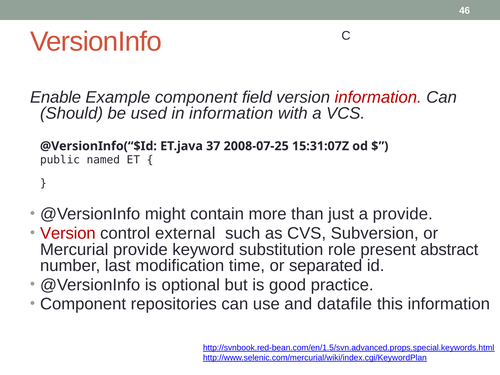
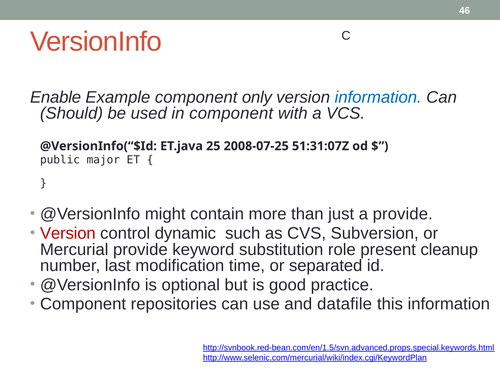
field: field -> only (257, 97)
information colour: red -> blue (378, 97)
in information: information -> component (231, 113)
37: 37 -> 25 (213, 146)
15:31:07Z: 15:31:07Z -> 51:31:07Z (321, 146)
named: named -> major (103, 160)
external: external -> dynamic (185, 233)
abstract: abstract -> cleanup (449, 249)
